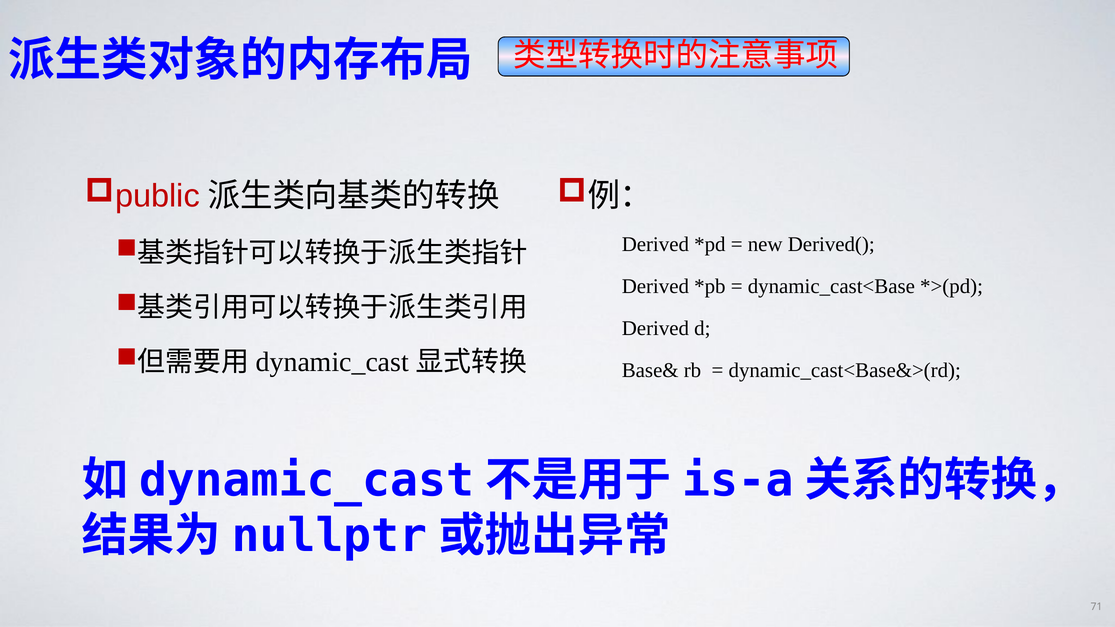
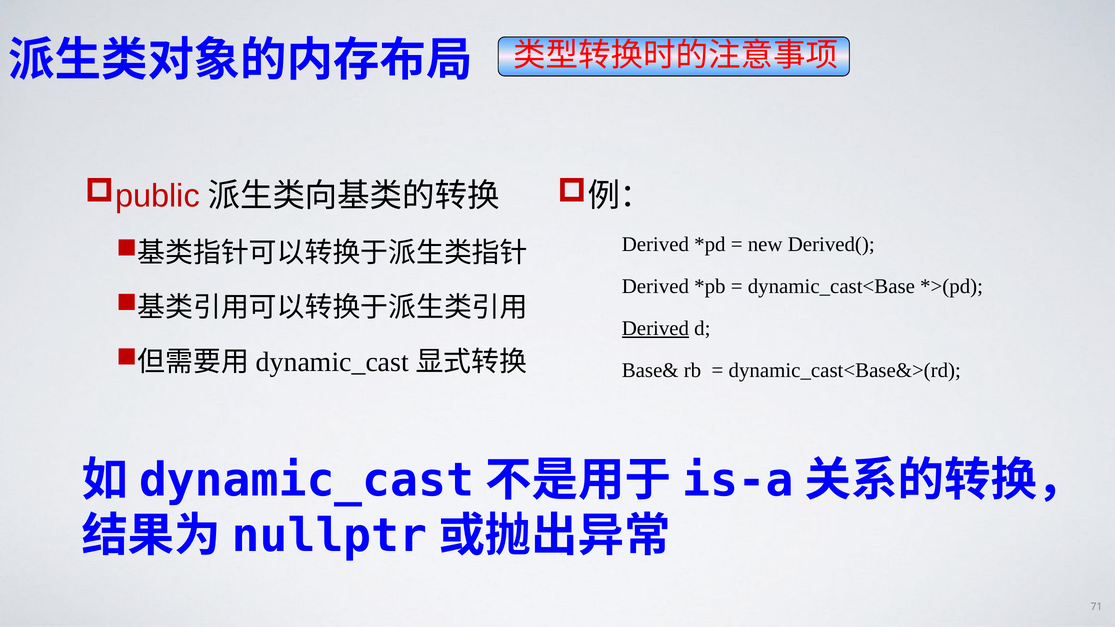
Derived underline: none -> present (655, 328)
